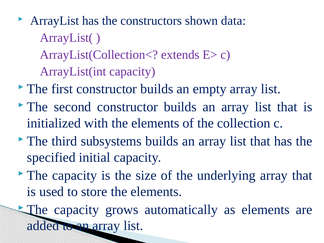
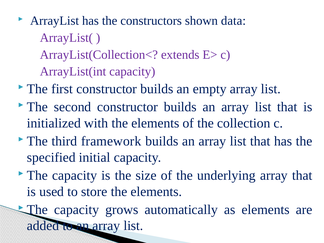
subsystems: subsystems -> framework (111, 141)
